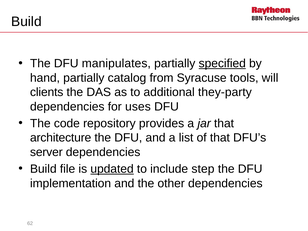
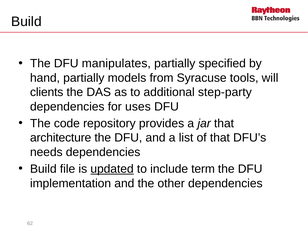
specified underline: present -> none (222, 63)
catalog: catalog -> models (127, 78)
they-party: they-party -> step-party (225, 92)
server: server -> needs (46, 152)
step: step -> term (203, 169)
